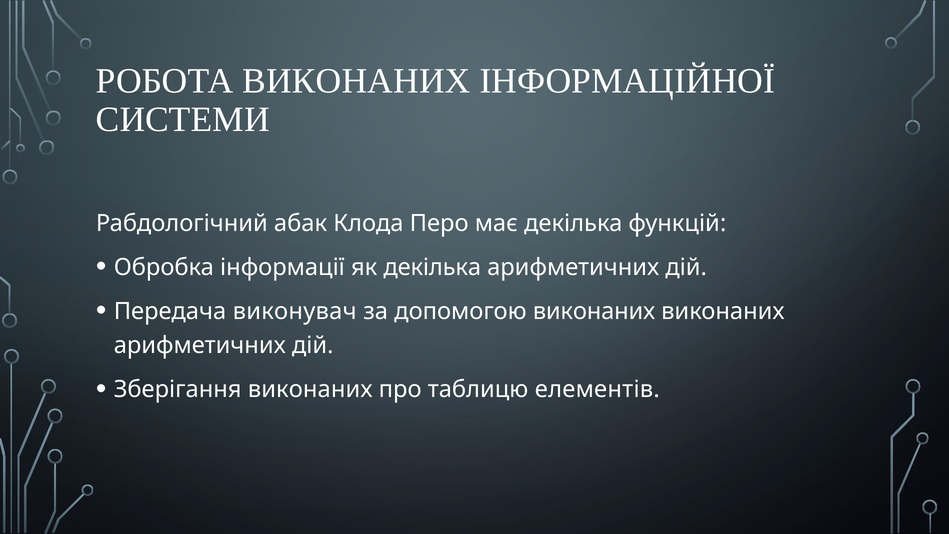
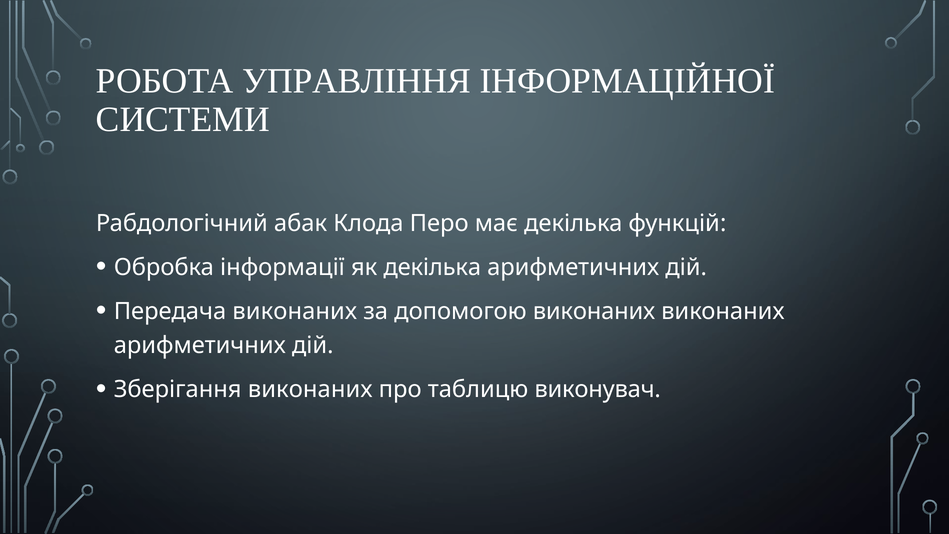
РОБОТА ВИКОНАНИХ: ВИКОНАНИХ -> УПРАВЛІННЯ (357, 81)
Передача виконувач: виконувач -> виконаних (295, 311)
елементів: елементів -> виконувач (598, 389)
